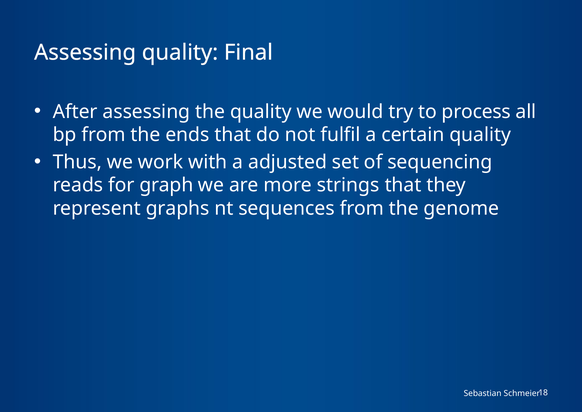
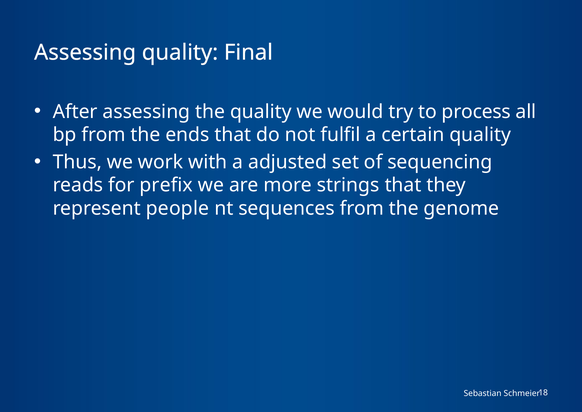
graph: graph -> prefix (166, 185)
graphs: graphs -> people (177, 208)
